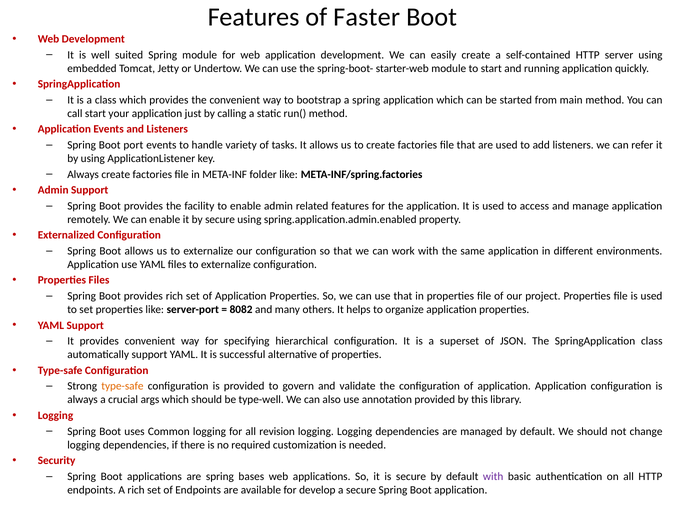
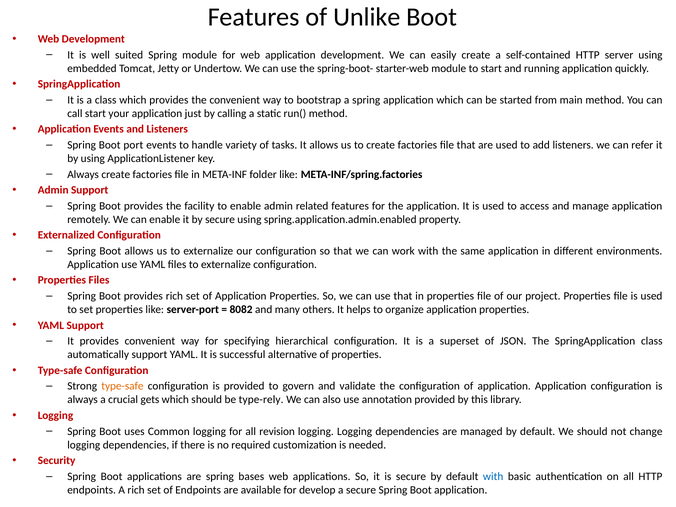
Faster: Faster -> Unlike (367, 17)
args: args -> gets (150, 400)
type-well: type-well -> type-rely (261, 400)
with colour: purple -> blue (493, 476)
